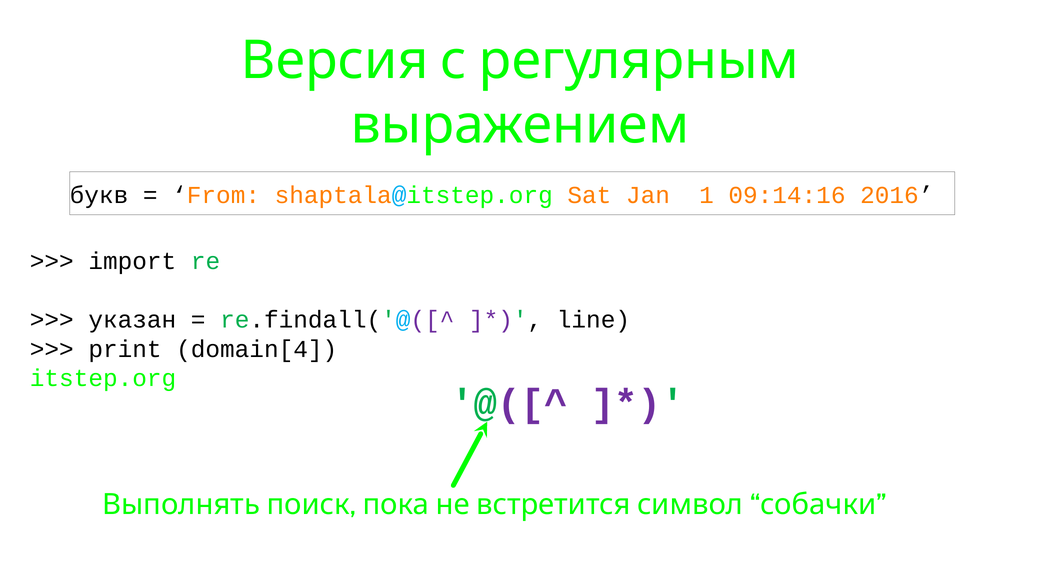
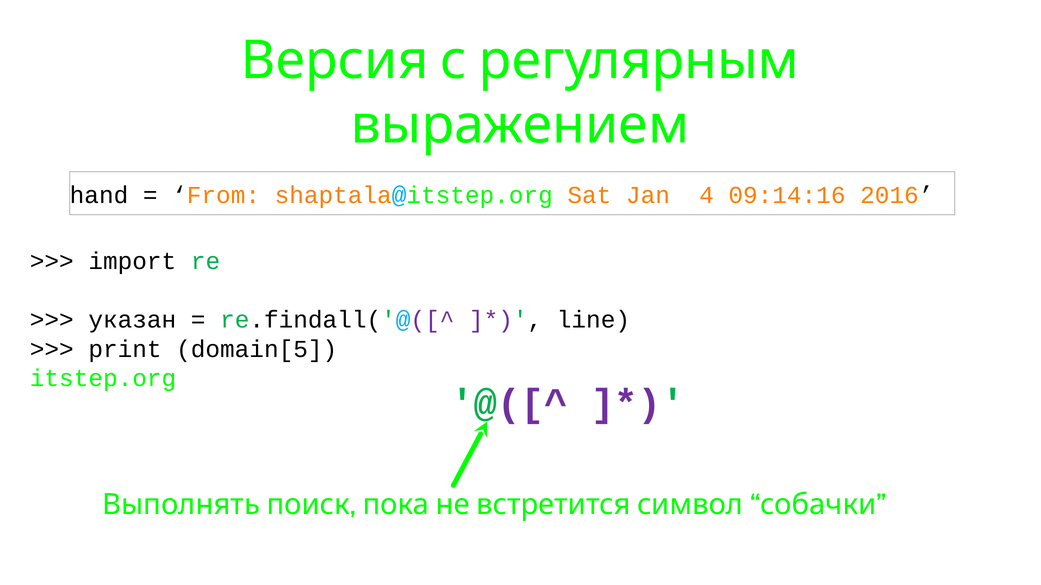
букв: букв -> hand (99, 195)
1: 1 -> 4 (706, 195)
domain[4: domain[4 -> domain[5 (257, 349)
